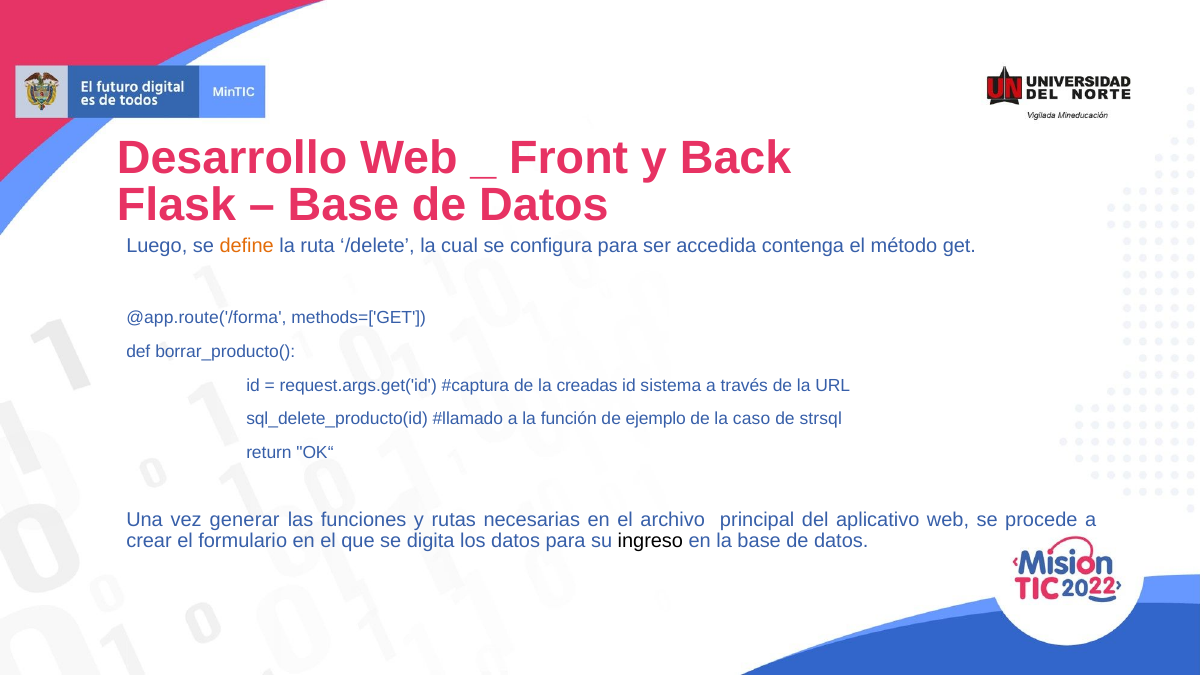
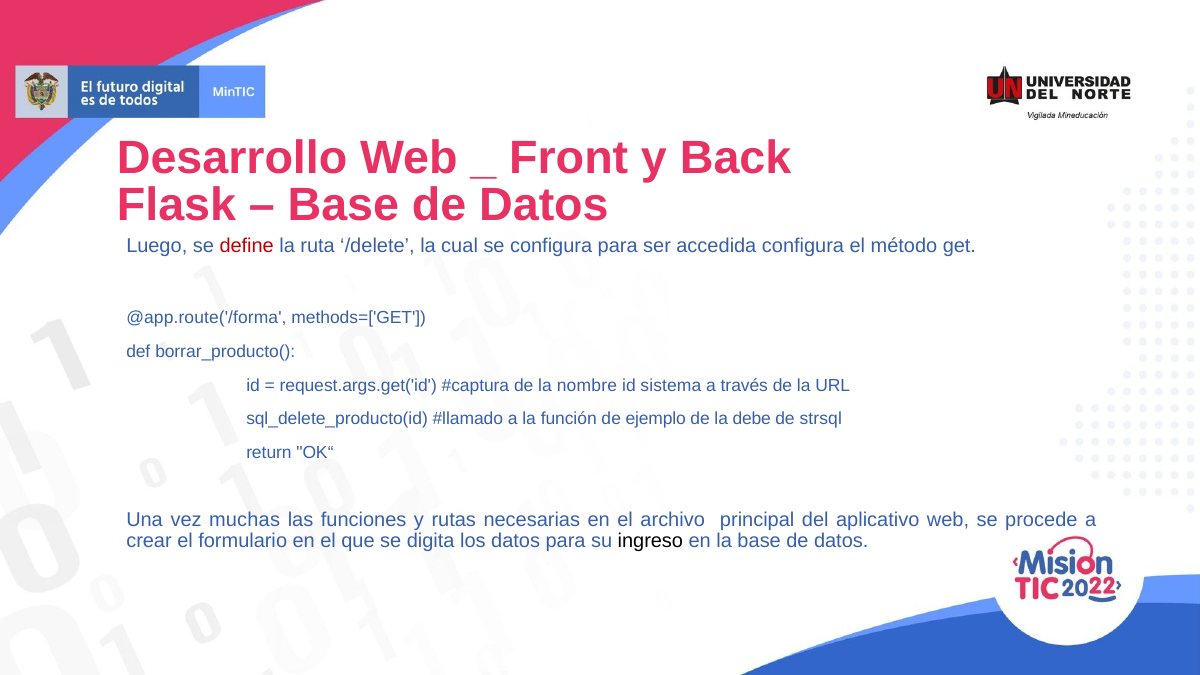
define colour: orange -> red (247, 246)
accedida contenga: contenga -> configura (803, 246)
creadas: creadas -> nombre (587, 385)
caso: caso -> debe (752, 419)
generar: generar -> muchas (245, 520)
